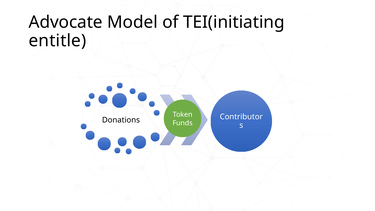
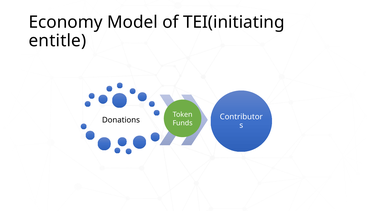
Advocate: Advocate -> Economy (66, 22)
